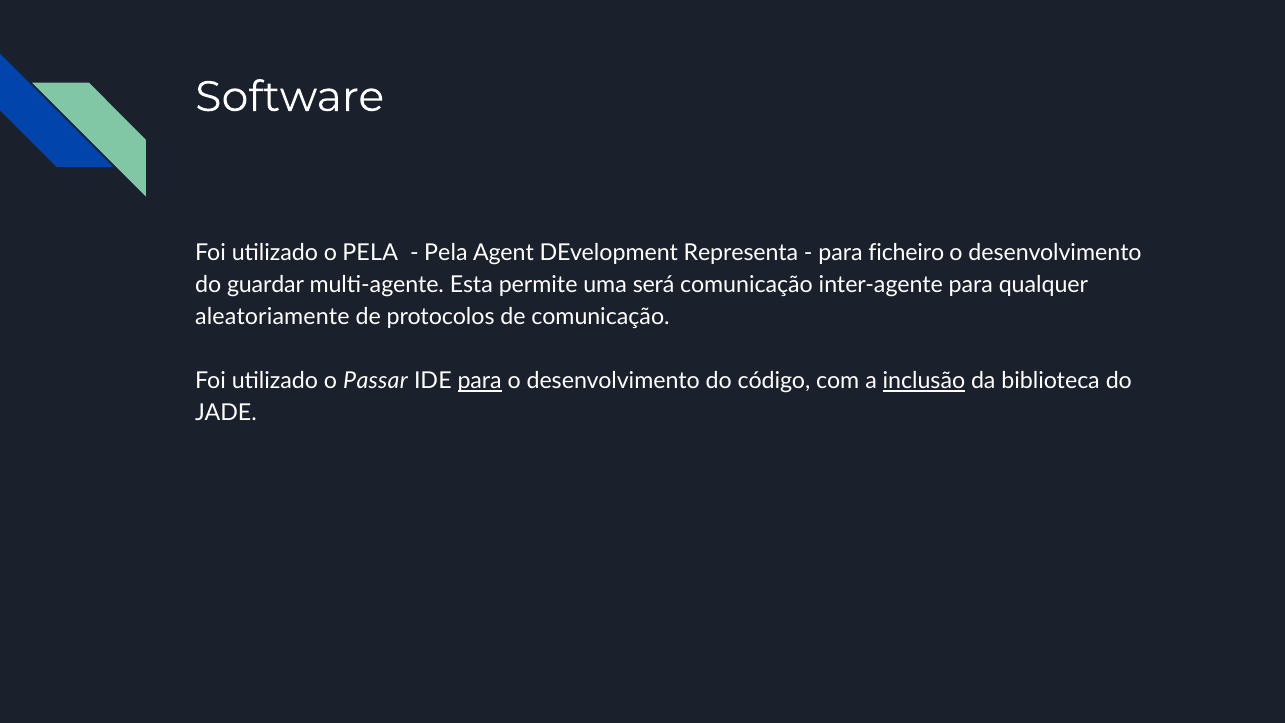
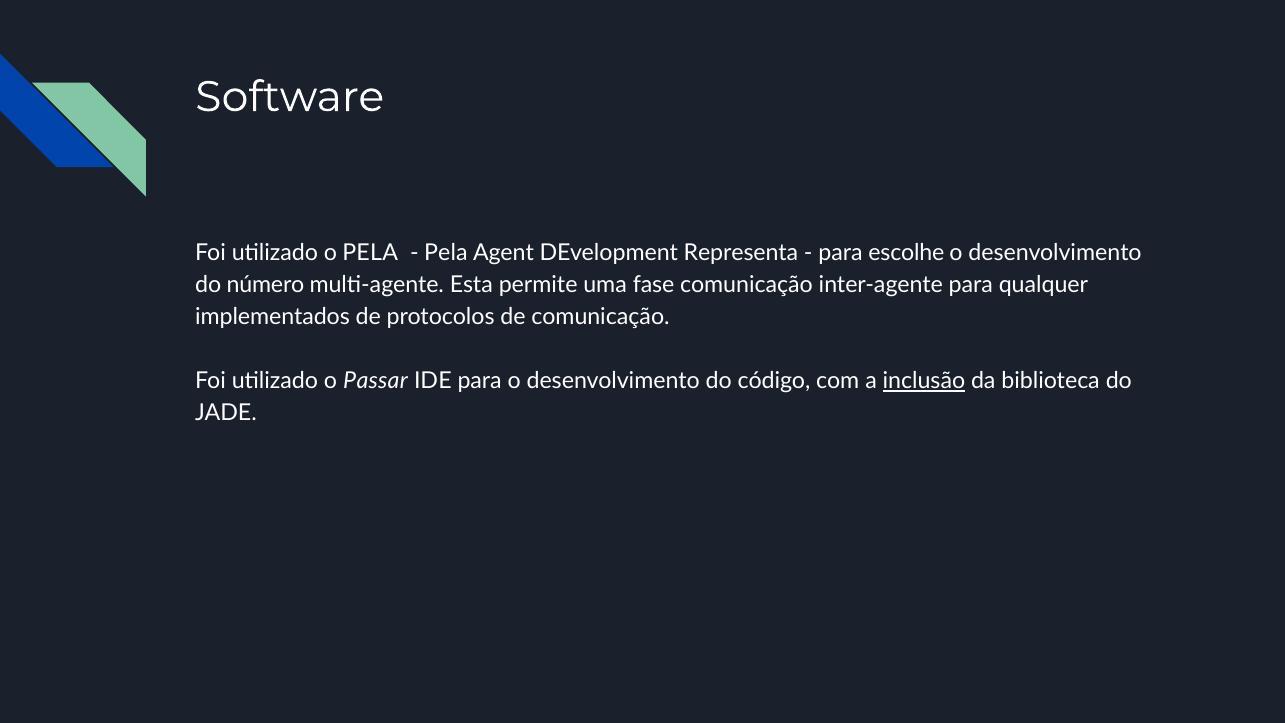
ficheiro: ficheiro -> escolhe (906, 253)
guardar: guardar -> número (266, 285)
será: será -> fase (654, 285)
aleatoriamente: aleatoriamente -> implementados (272, 317)
para underline: present -> none (480, 381)
